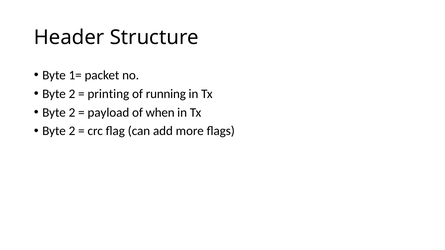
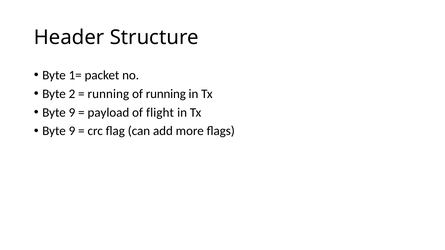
printing: printing -> running (108, 94)
2: 2 -> 9 (72, 113)
when: when -> flight (160, 113)
2: 2 -> 9 (72, 131)
